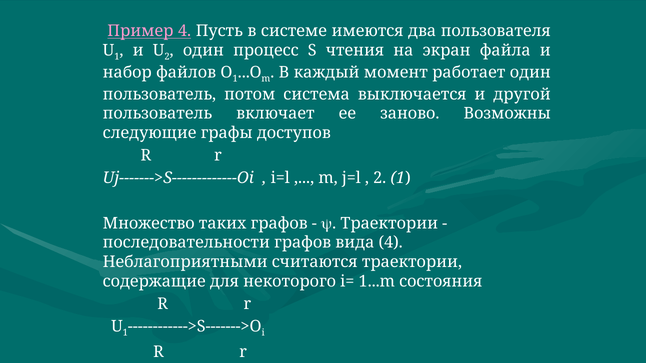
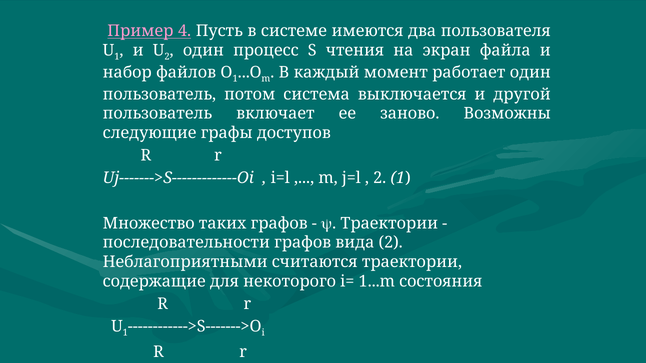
вида 4: 4 -> 2 (391, 243)
